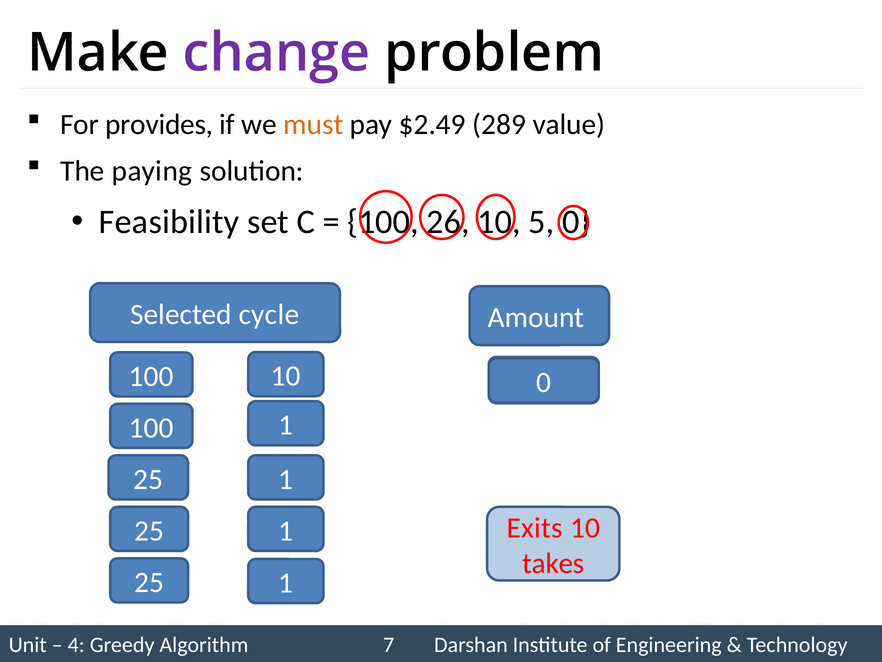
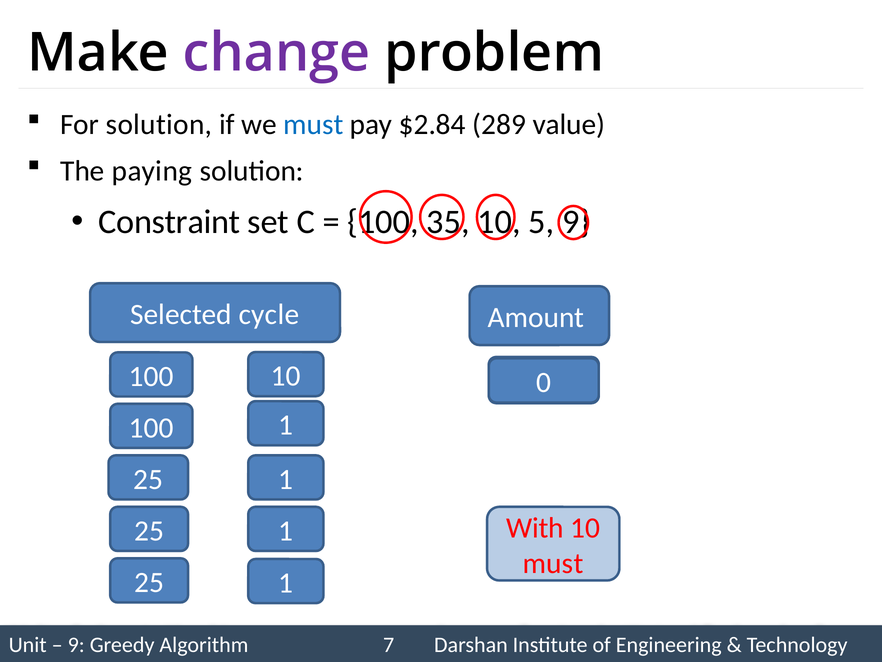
For provides: provides -> solution (159, 125)
must colour: orange -> blue (313, 125)
$2.49: $2.49 -> $2.84 (432, 125)
Feasibility: Feasibility -> Constraint (169, 222)
26: 26 -> 35 (448, 222)
5 0: 0 -> 9 (576, 222)
Exits: Exits -> With (535, 528)
takes: takes -> must (553, 563)
4: 4 -> 9 (76, 644)
